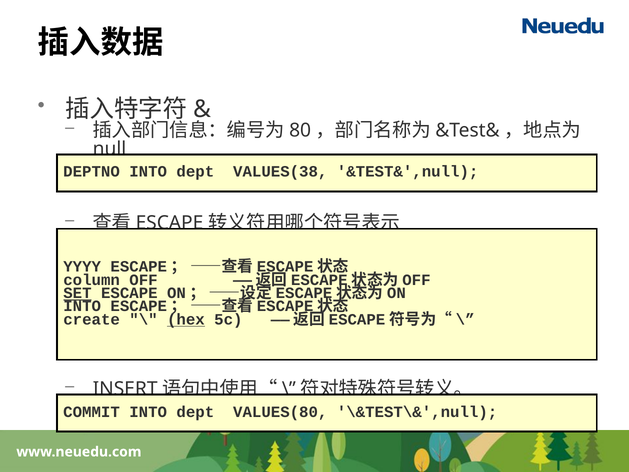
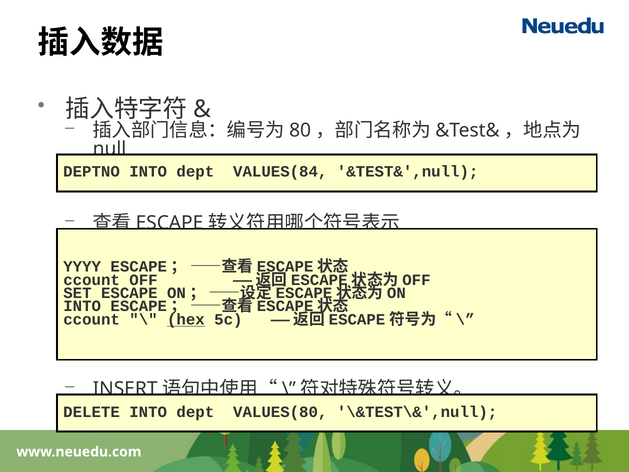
VALUES(38: VALUES(38 -> VALUES(84 (280, 172)
column: column -> ccount (92, 280)
SET underline: present -> none (77, 293)
create: create -> ccount (92, 319)
COMMIT: COMMIT -> DELETE (92, 412)
